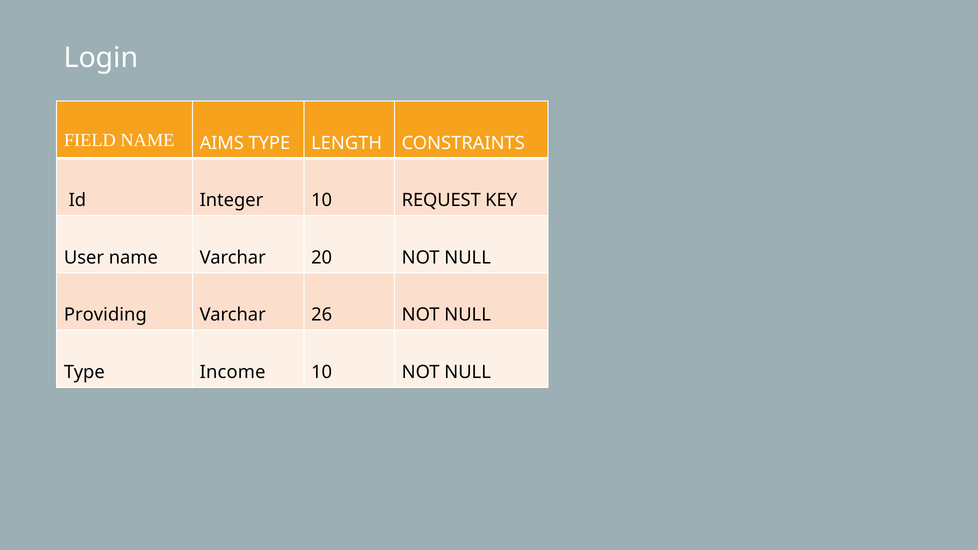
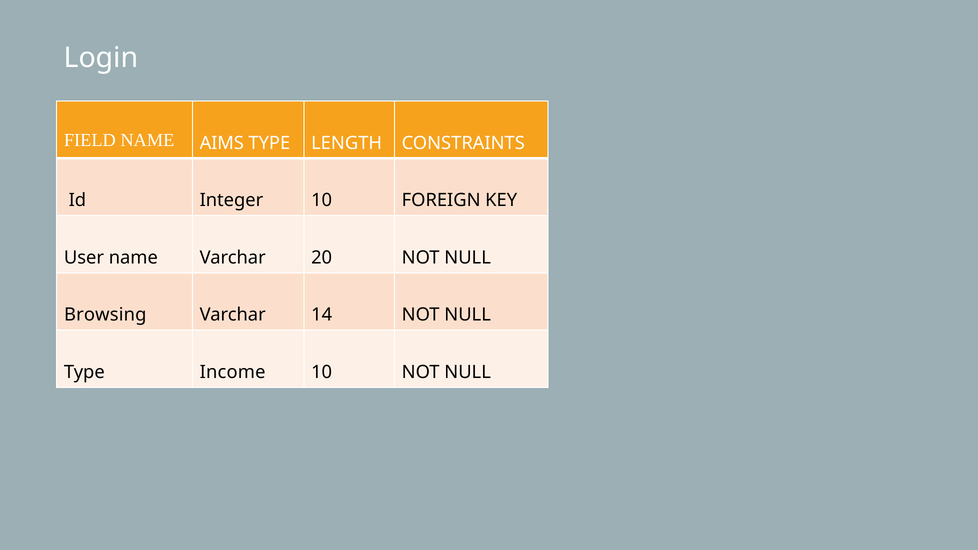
REQUEST: REQUEST -> FOREIGN (441, 200)
Providing: Providing -> Browsing (105, 315)
26: 26 -> 14 (322, 315)
